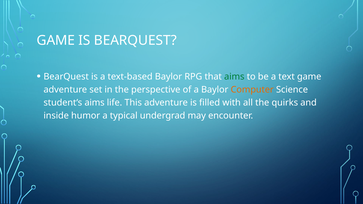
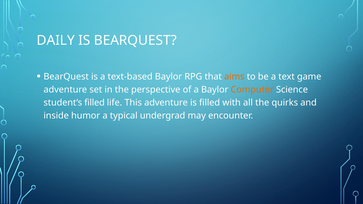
GAME: GAME -> DAILY (56, 40)
aims colour: green -> orange (234, 77)
student’s aims: aims -> filled (95, 103)
